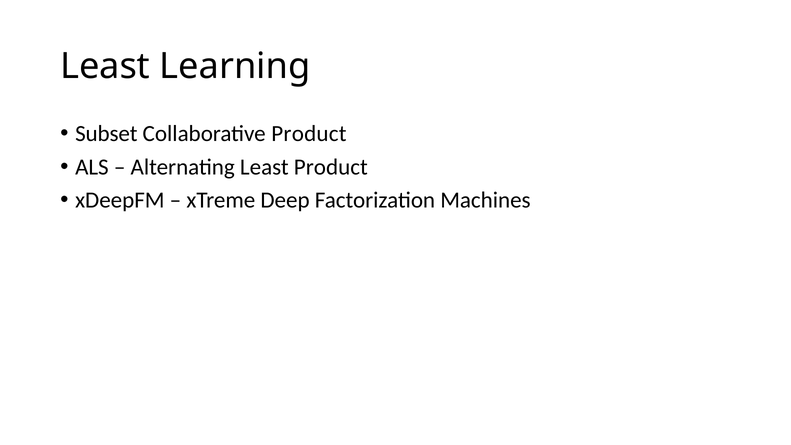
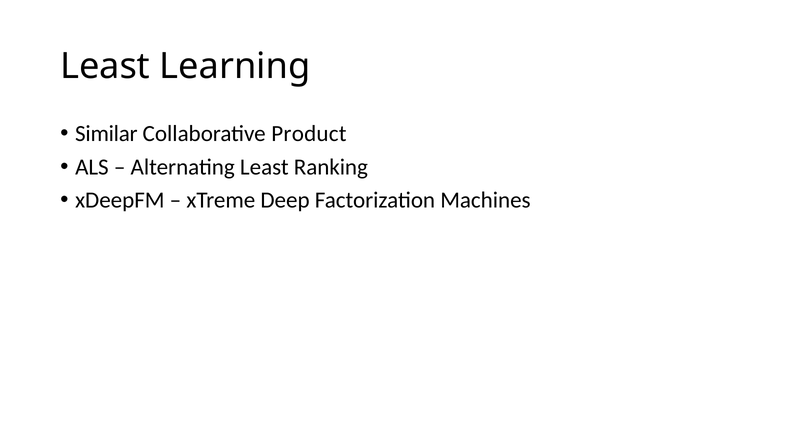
Subset: Subset -> Similar (106, 134)
Least Product: Product -> Ranking (331, 167)
